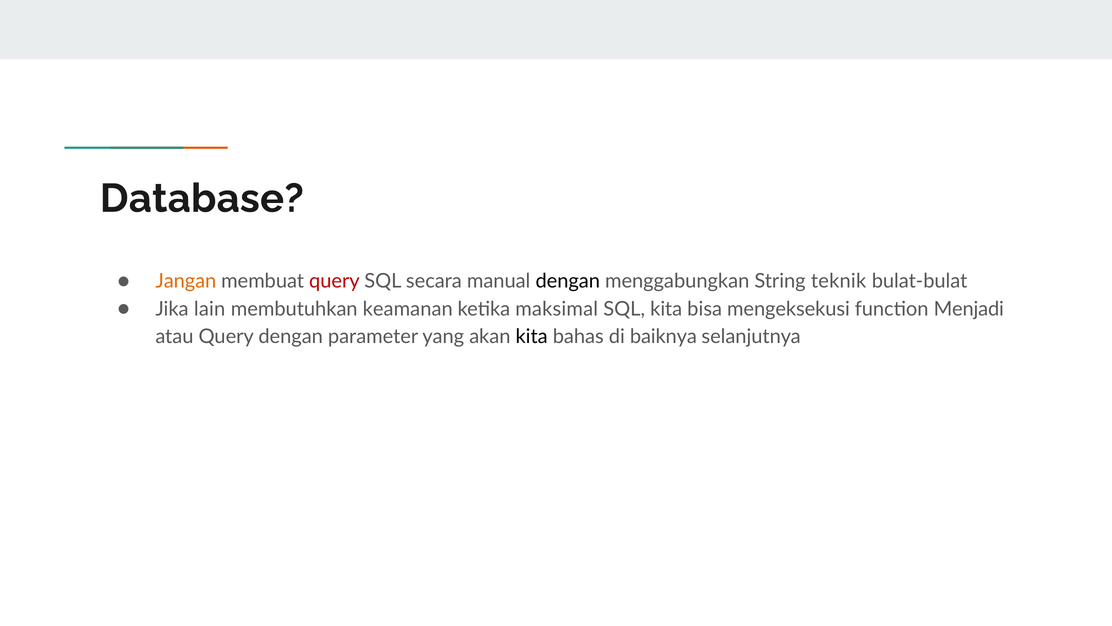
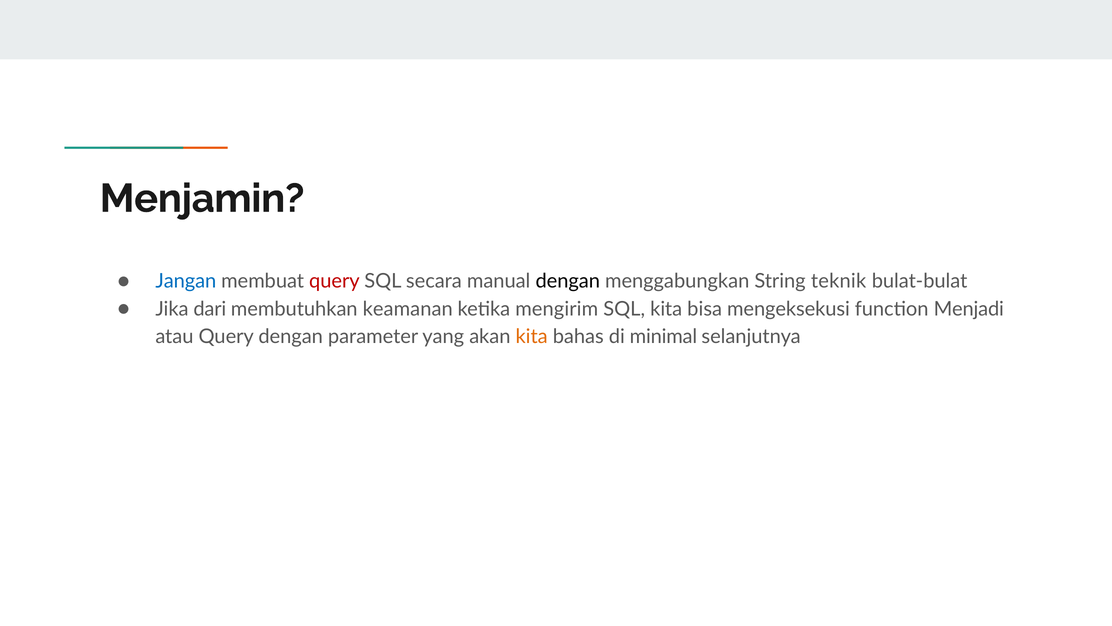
Database: Database -> Menjamin (202, 198)
Jangan colour: orange -> blue (186, 281)
lain: lain -> dari (210, 309)
maksimal: maksimal -> mengirim (557, 309)
kita colour: black -> orange (532, 336)
baiknya: baiknya -> minimal (663, 336)
